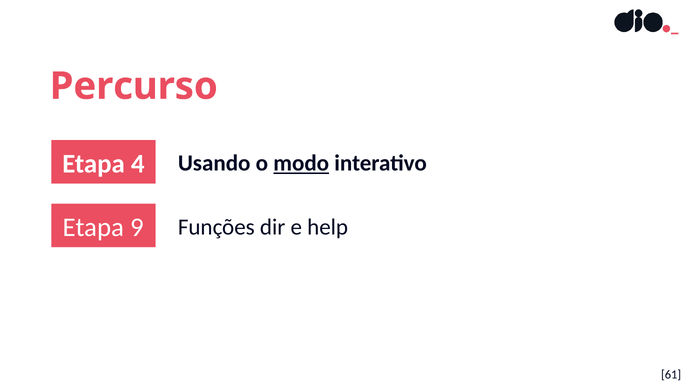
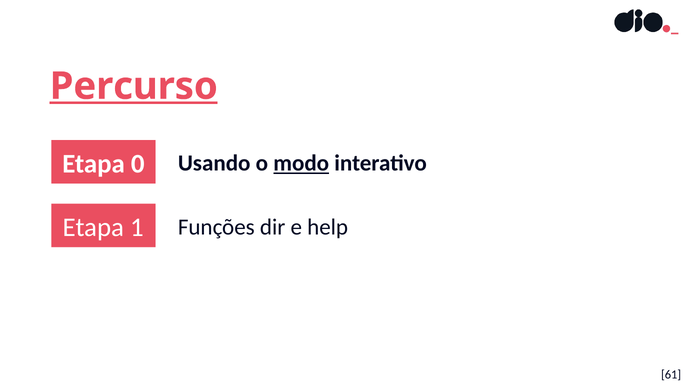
Percurso underline: none -> present (134, 86)
4: 4 -> 0 (138, 164)
9: 9 -> 1 (137, 227)
